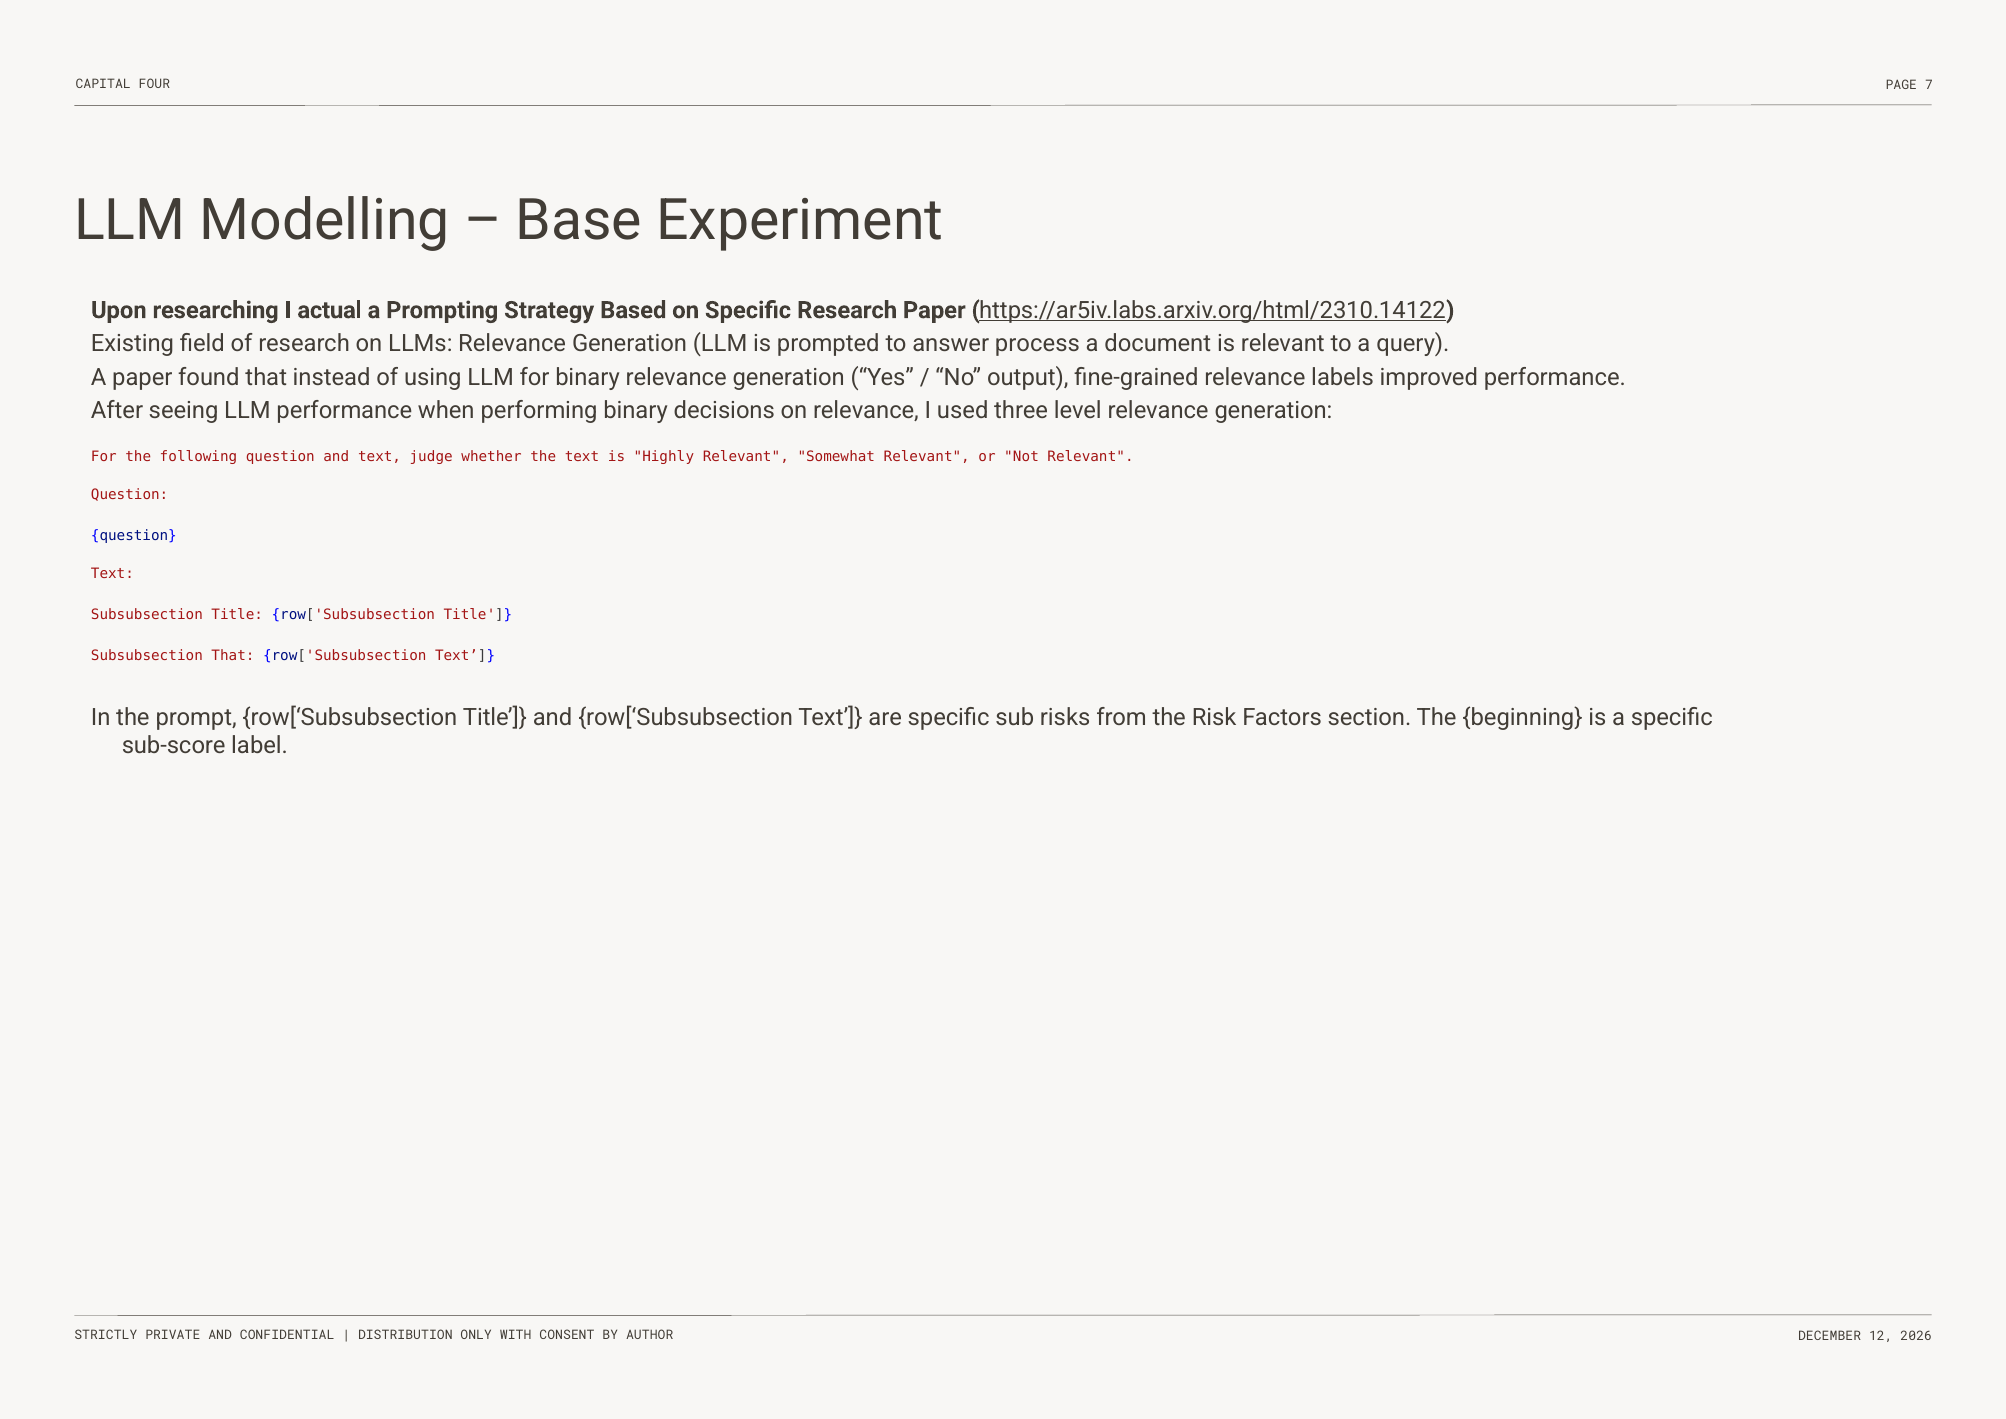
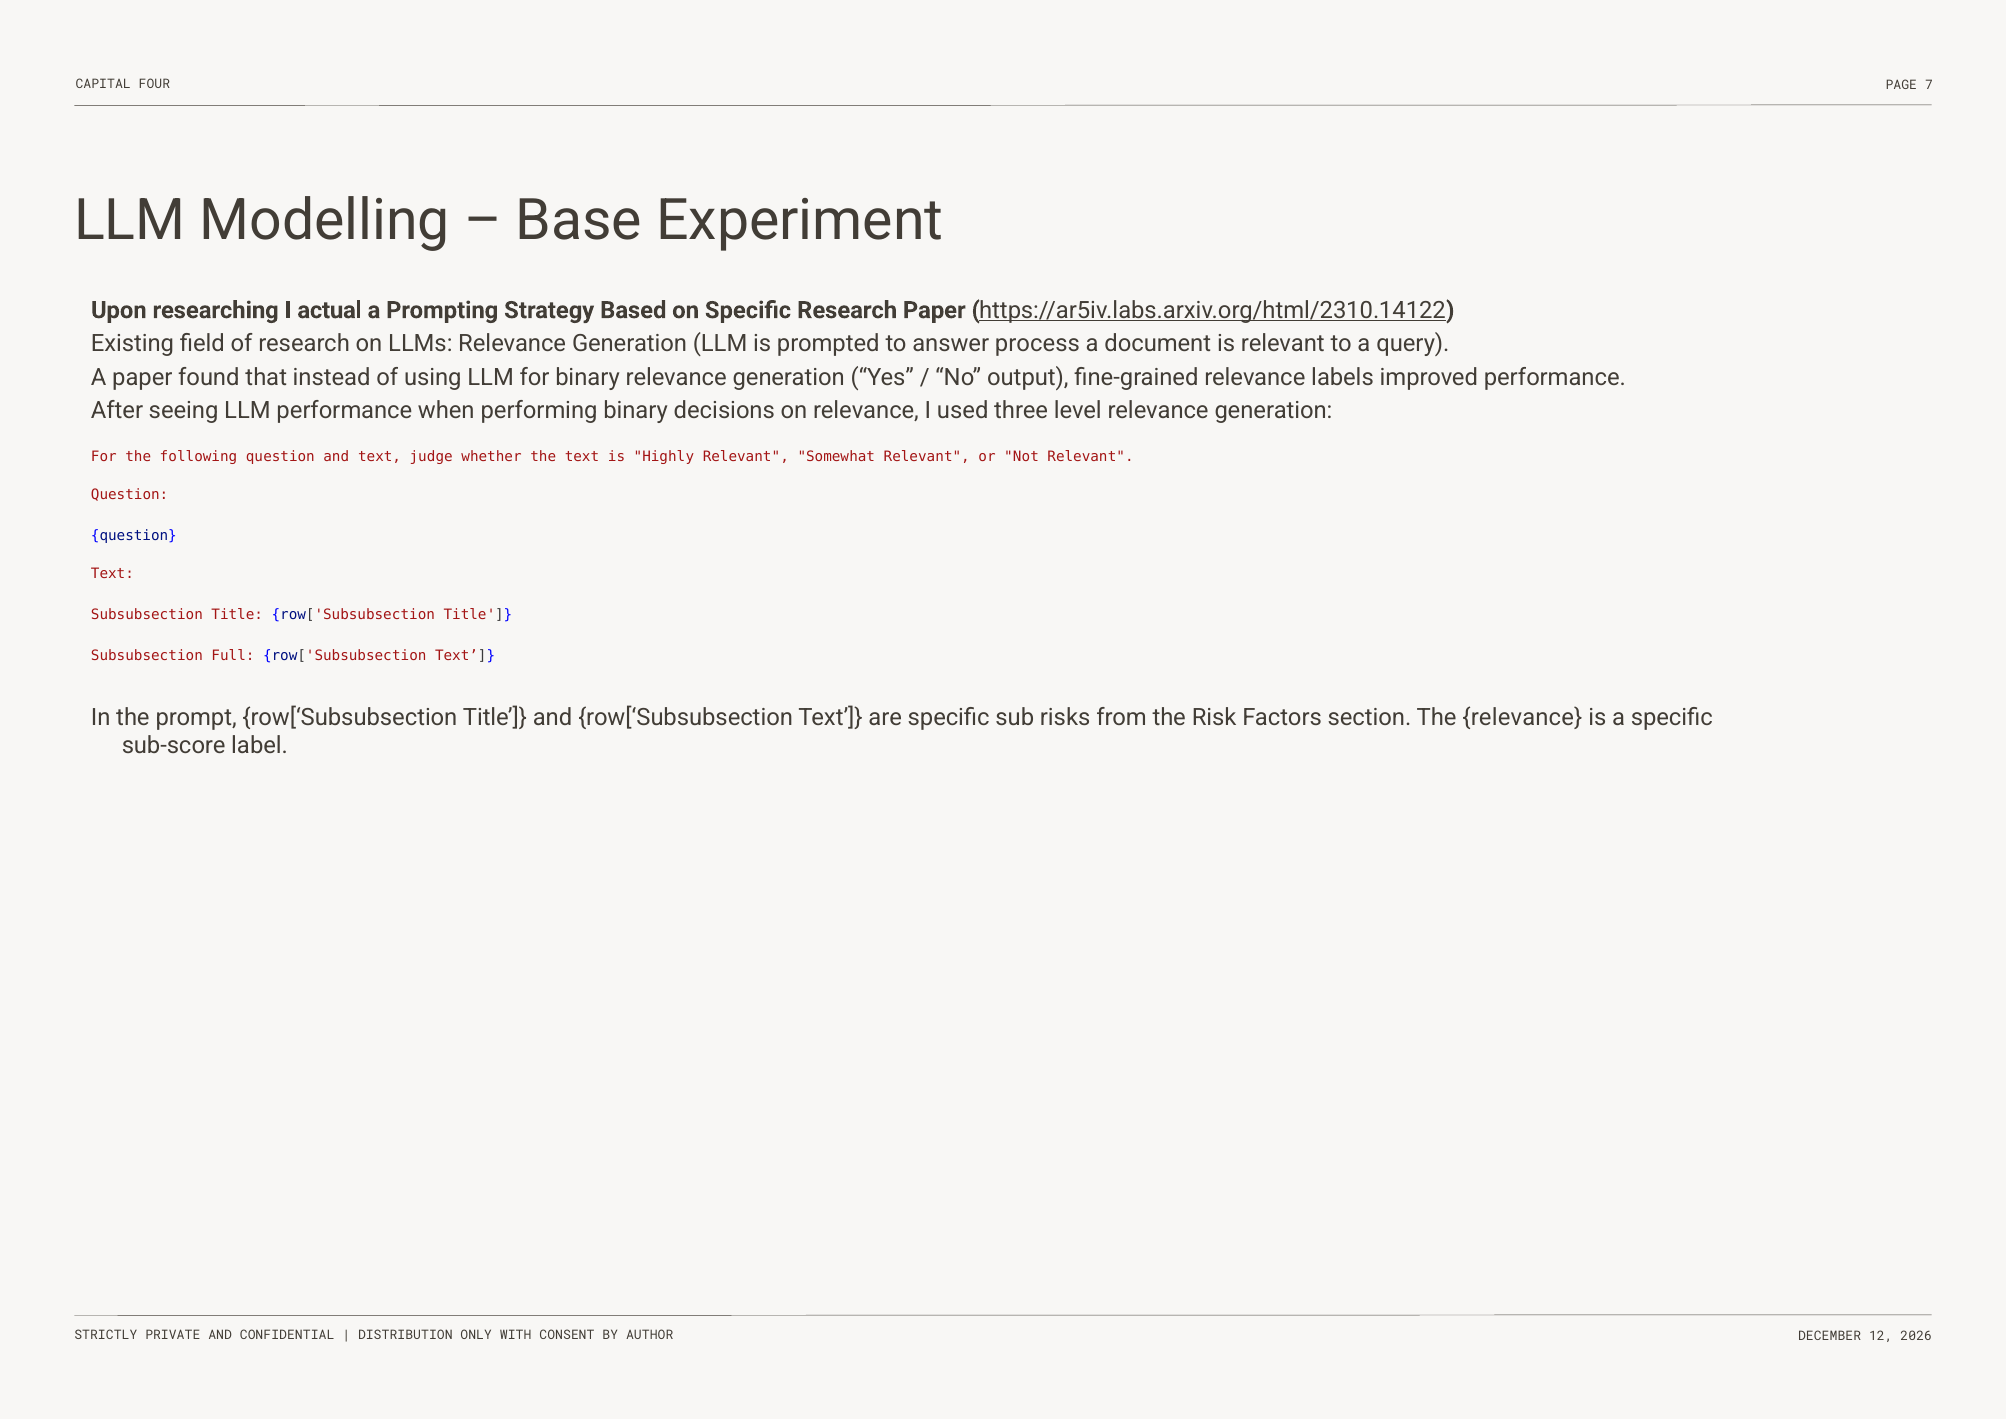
Subsubsection That: That -> Full (233, 655)
The beginning: beginning -> relevance (1522, 717)
